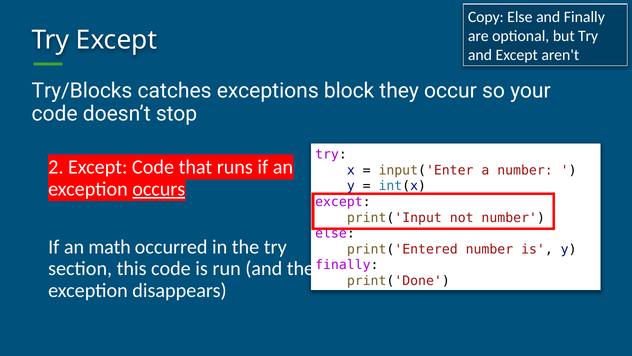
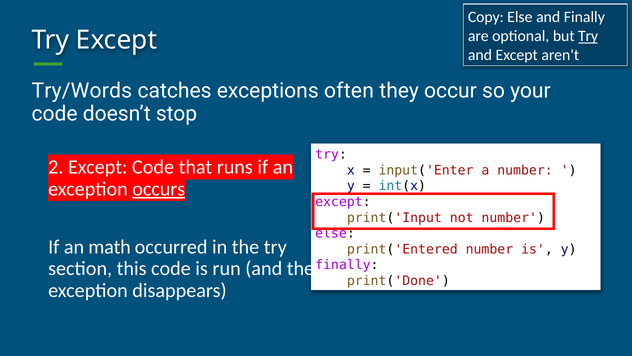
Try underline: none -> present (588, 36)
Try/Blocks: Try/Blocks -> Try/Words (82, 91)
block: block -> often (349, 91)
